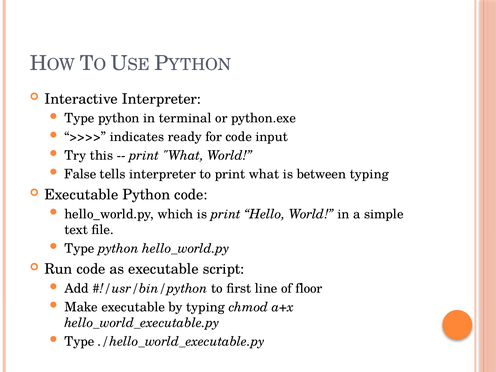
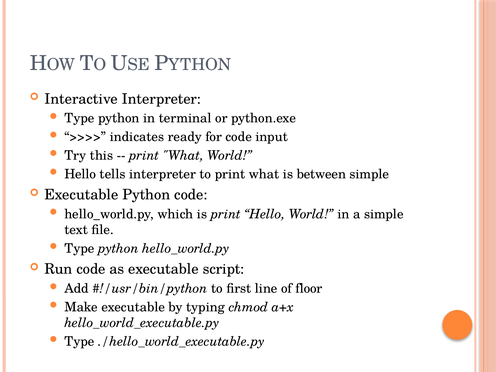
False: False -> Hello (80, 174)
between typing: typing -> simple (369, 174)
